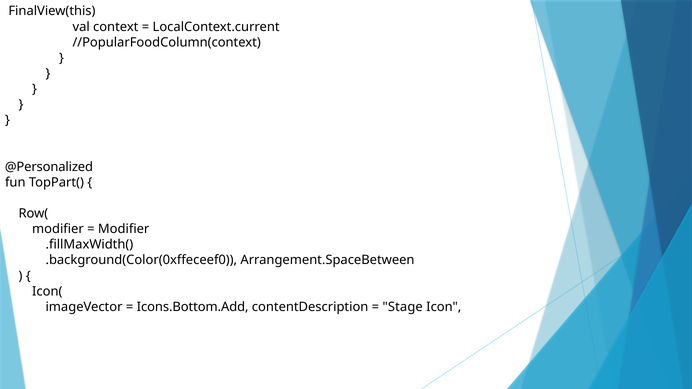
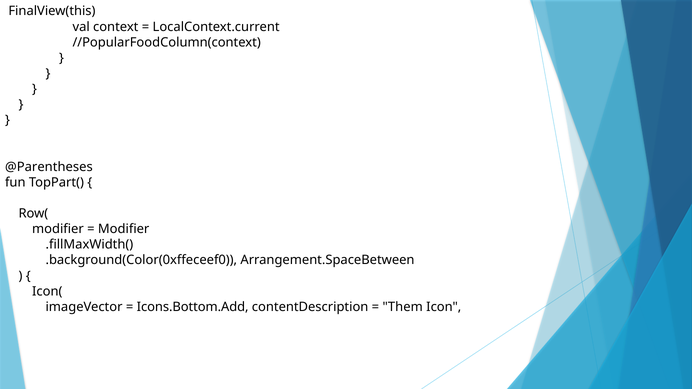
@Personalized: @Personalized -> @Parentheses (49, 167)
Stage: Stage -> Them (403, 307)
